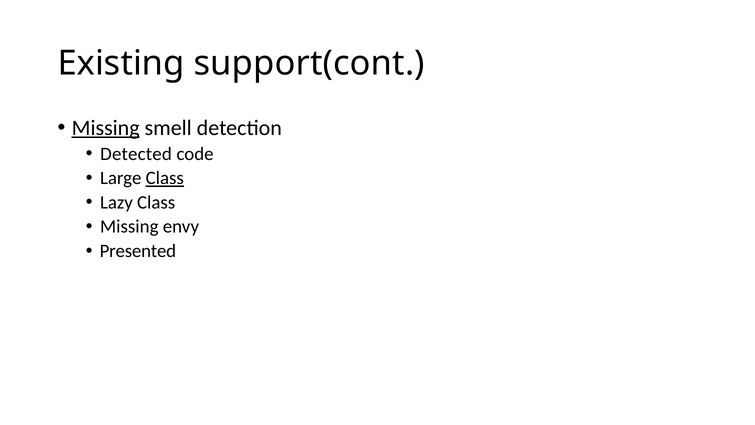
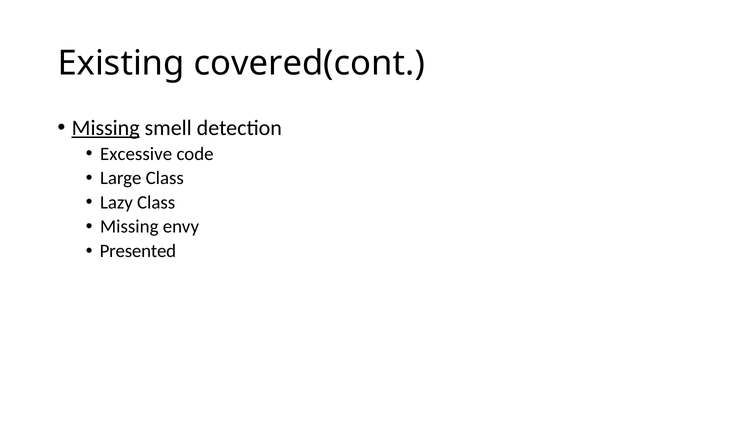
support(cont: support(cont -> covered(cont (309, 63)
Detected: Detected -> Excessive (136, 154)
Class underline: present -> none (165, 178)
